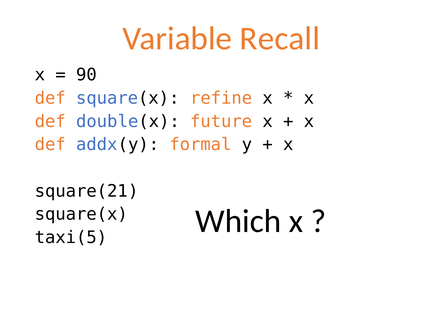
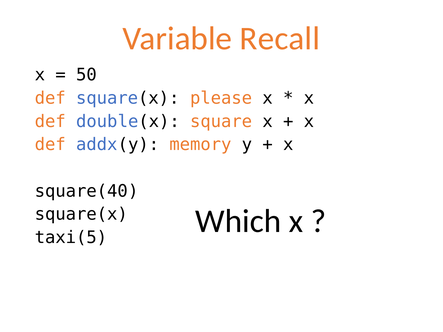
90: 90 -> 50 (87, 75)
refine: refine -> please (221, 98)
future: future -> square (221, 121)
formal: formal -> memory (201, 145)
square(21: square(21 -> square(40 (87, 191)
